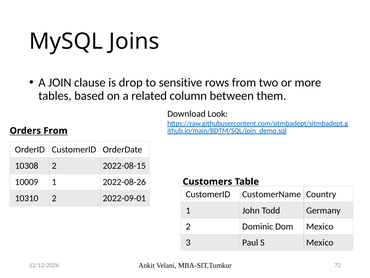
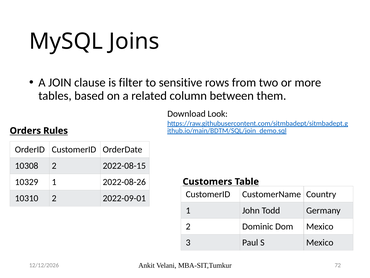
drop: drop -> filter (131, 82)
Orders From: From -> Rules (56, 131)
10009: 10009 -> 10329 (27, 182)
